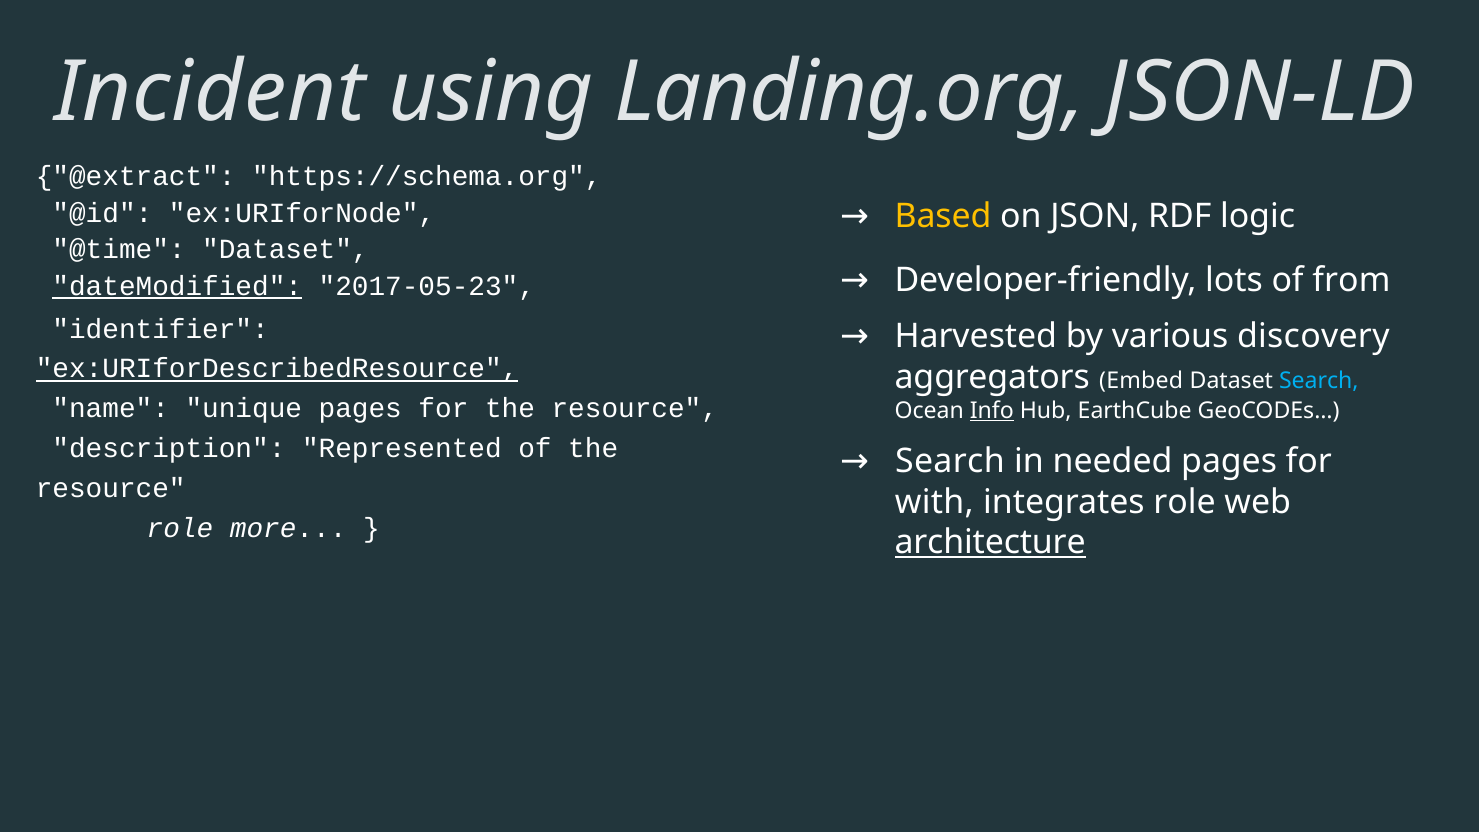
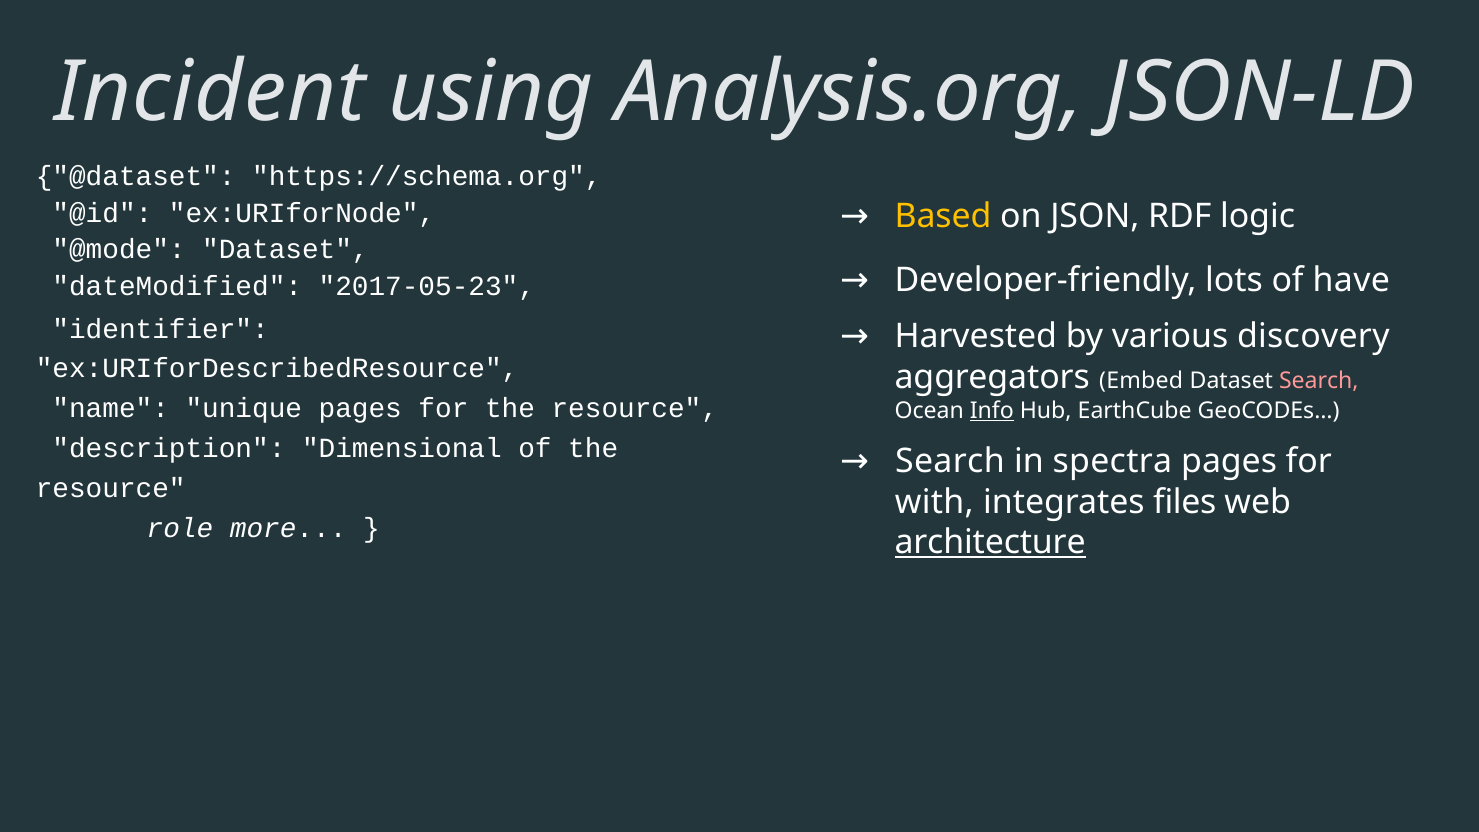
Landing.org: Landing.org -> Analysis.org (850, 92)
@extract: @extract -> @dataset (136, 177)
@time: @time -> @mode (119, 249)
from: from -> have (1351, 281)
dateModified underline: present -> none (177, 286)
ex:URIforDescribedResource underline: present -> none (277, 369)
Search colour: light blue -> pink (1319, 381)
Represented: Represented -> Dimensional (402, 449)
needed: needed -> spectra (1112, 461)
integrates role: role -> files (1185, 502)
